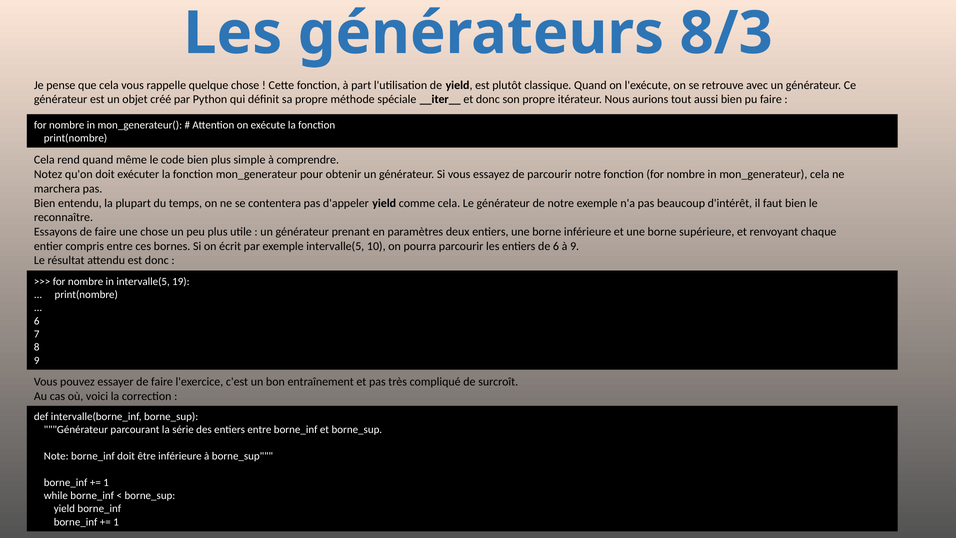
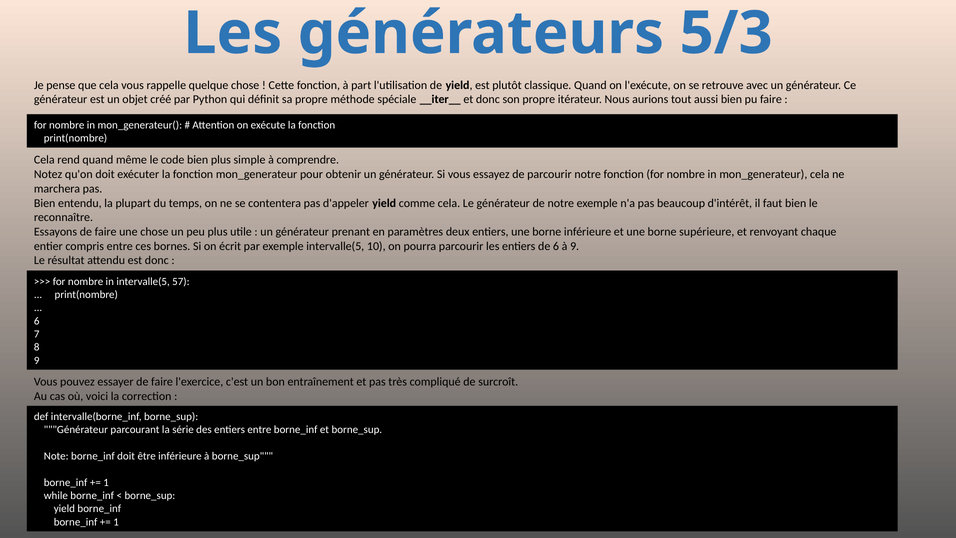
8/3: 8/3 -> 5/3 (726, 33)
19: 19 -> 57 (181, 281)
